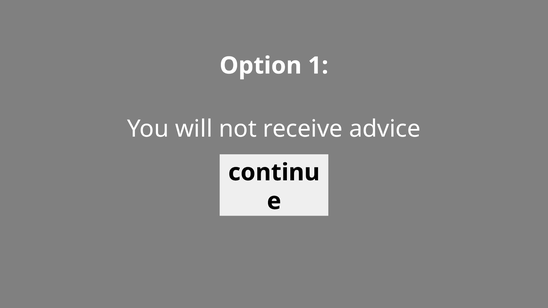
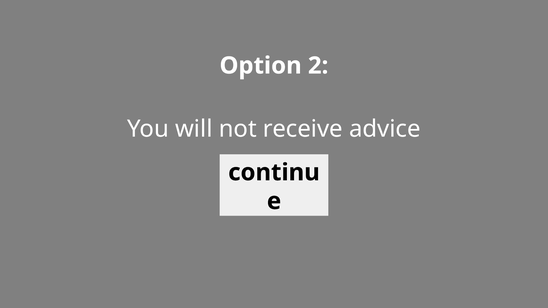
1: 1 -> 2 (318, 66)
